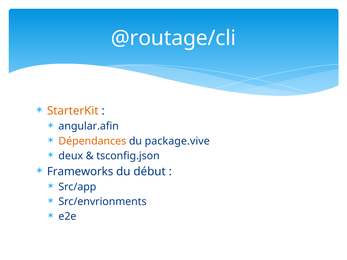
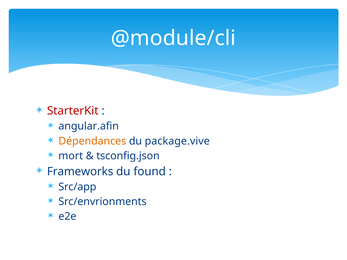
@routage/cli: @routage/cli -> @module/cli (173, 38)
StarterKit colour: orange -> red (73, 111)
deux: deux -> mort (71, 156)
début: début -> found (150, 172)
